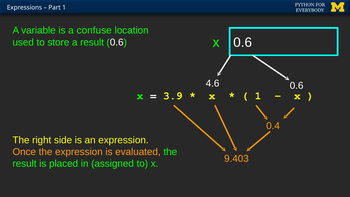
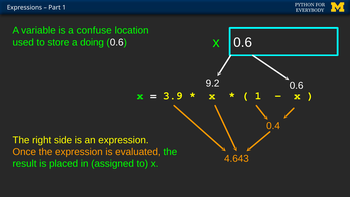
a result: result -> doing (92, 42)
4.6: 4.6 -> 9.2 (213, 83)
9.403: 9.403 -> 4.643 (236, 158)
